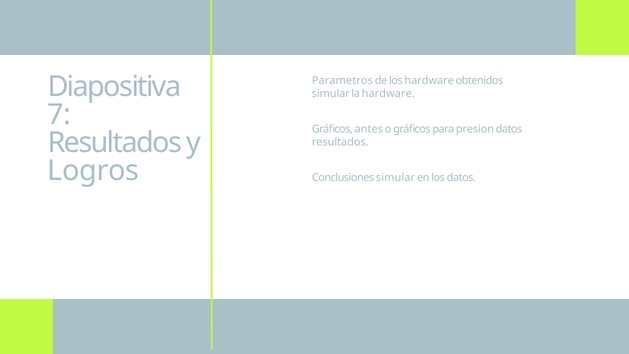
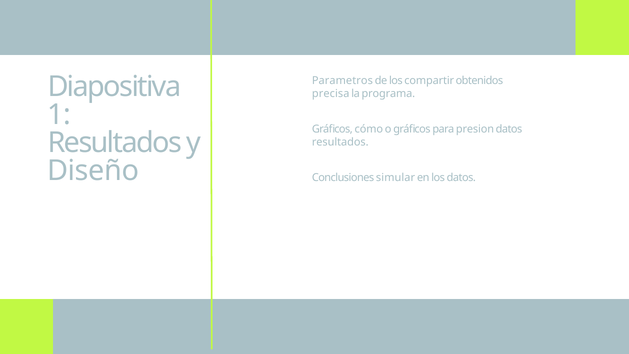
los hardware: hardware -> compartir (429, 80)
simular: simular -> precisa (331, 94)
la hardware: hardware -> programa (388, 94)
7: 7 -> 1 (59, 115)
antes: antes -> cómo (369, 129)
Logros: Logros -> Diseño (93, 170)
